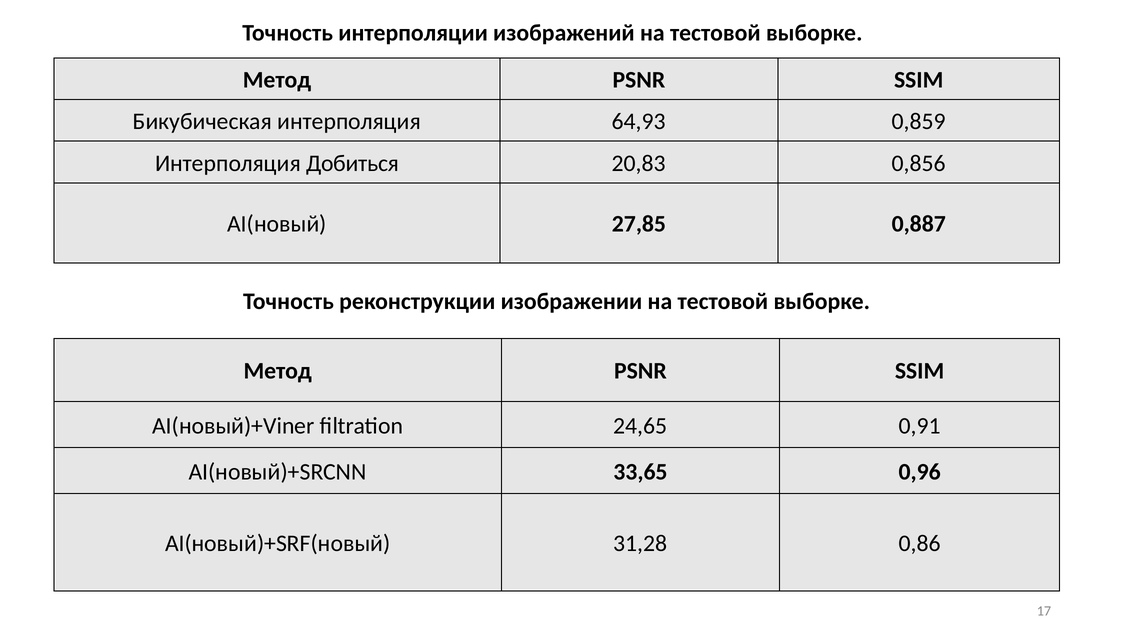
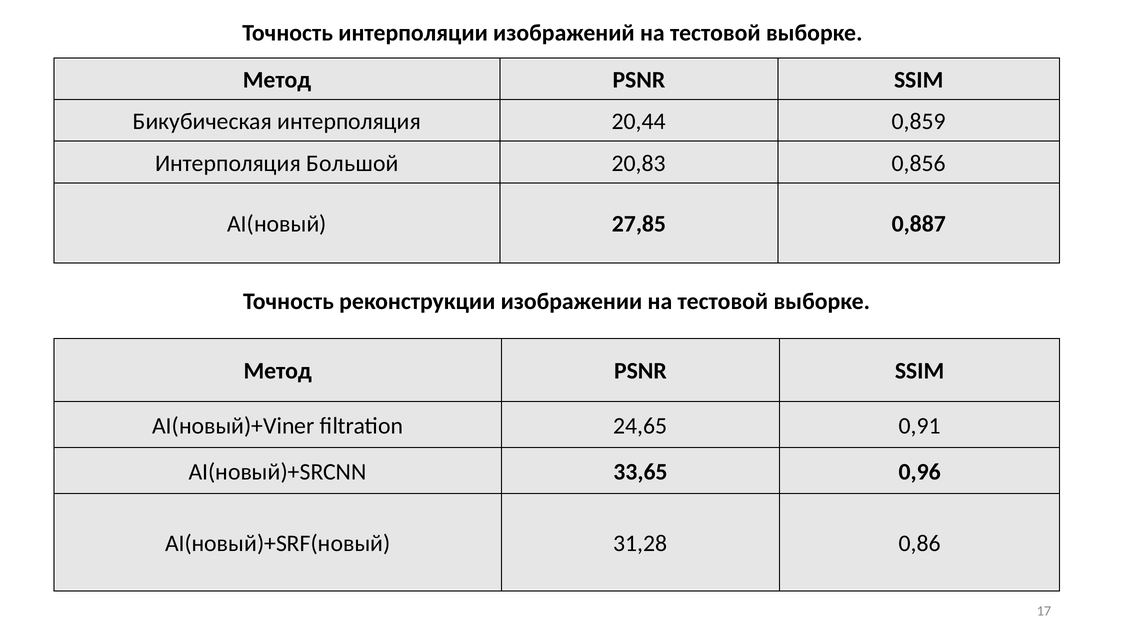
64,93: 64,93 -> 20,44 (639, 122)
Добиться: Добиться -> Большой (352, 163)
